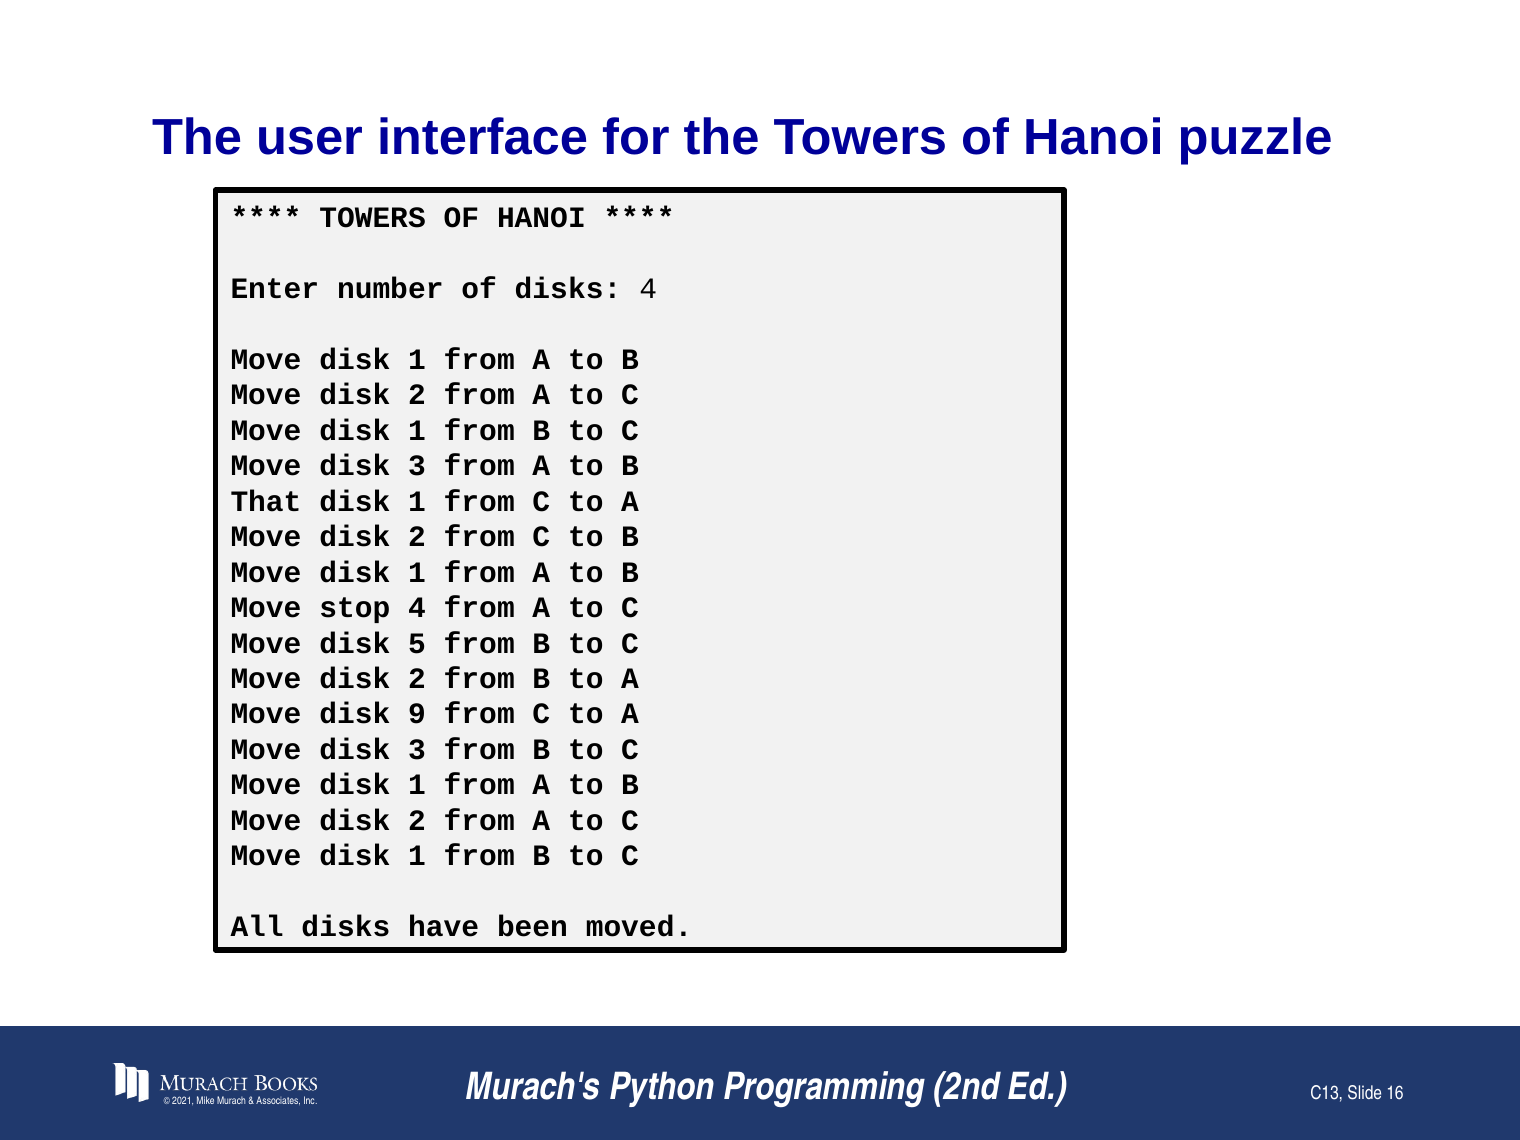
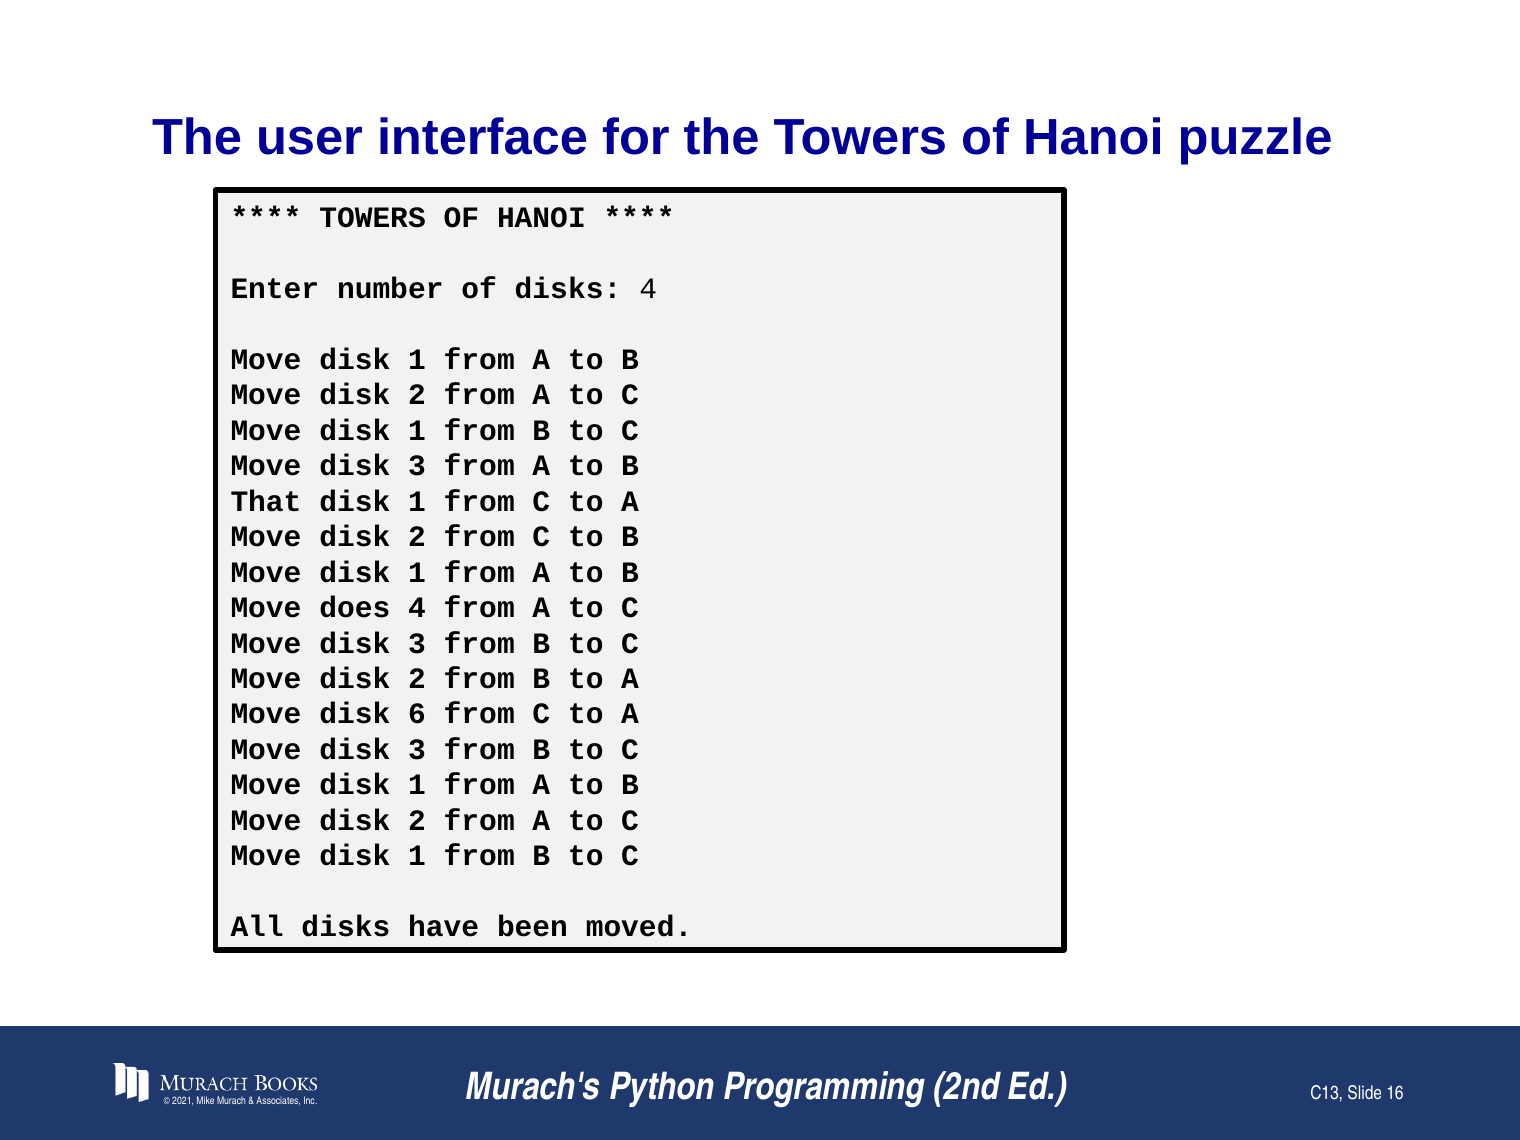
stop: stop -> does (355, 608)
5: 5 -> 3 (417, 643)
9: 9 -> 6 (417, 714)
